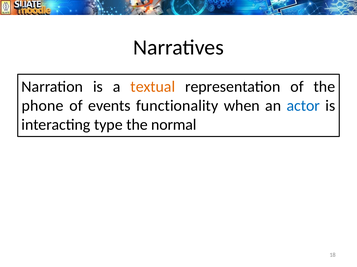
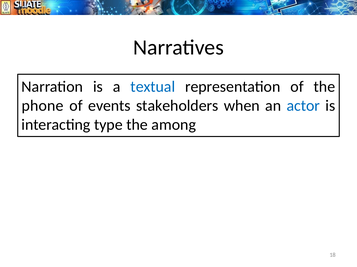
textual colour: orange -> blue (153, 87)
functionality: functionality -> stakeholders (177, 106)
normal: normal -> among (174, 125)
